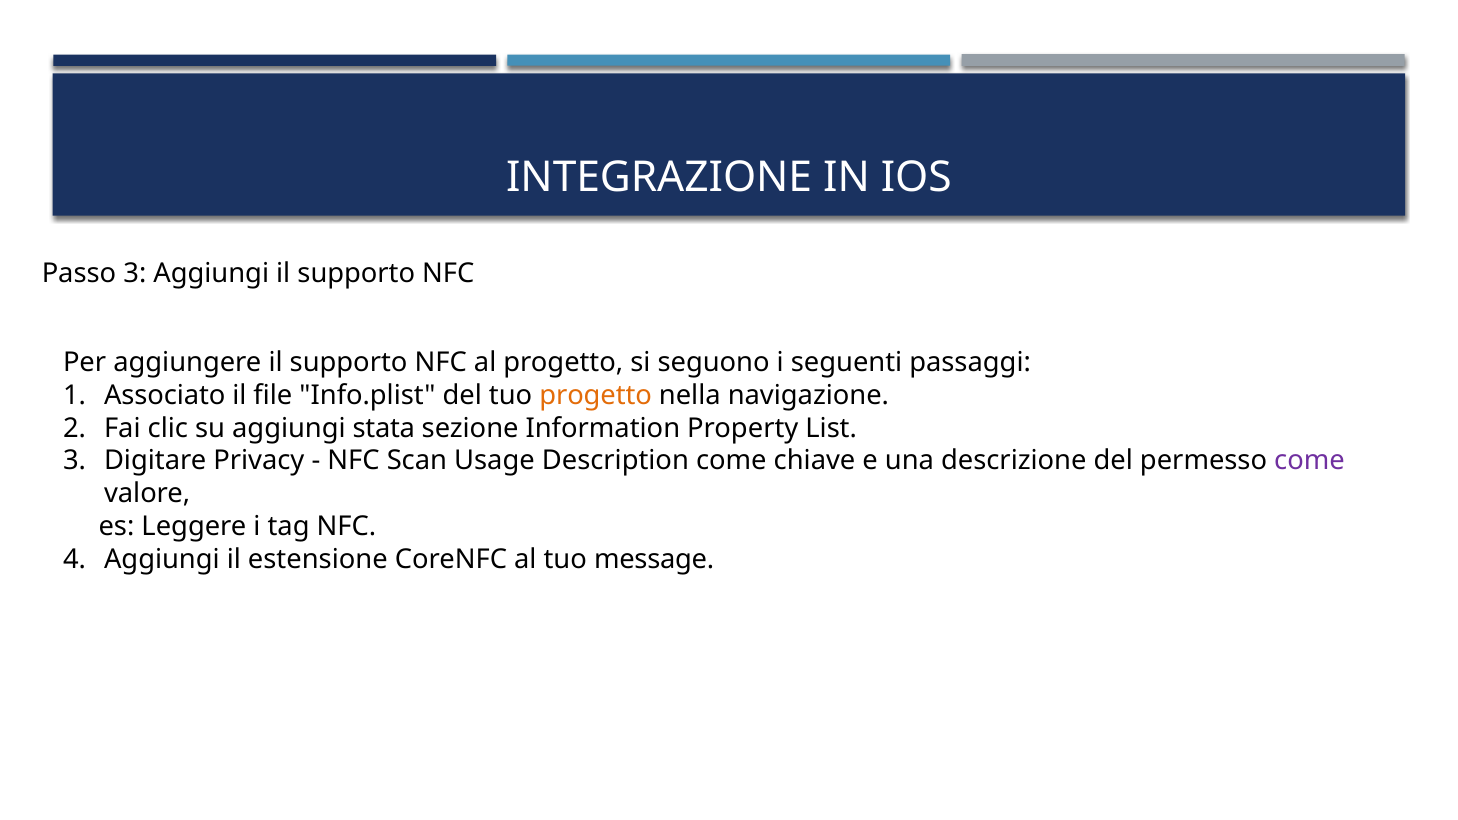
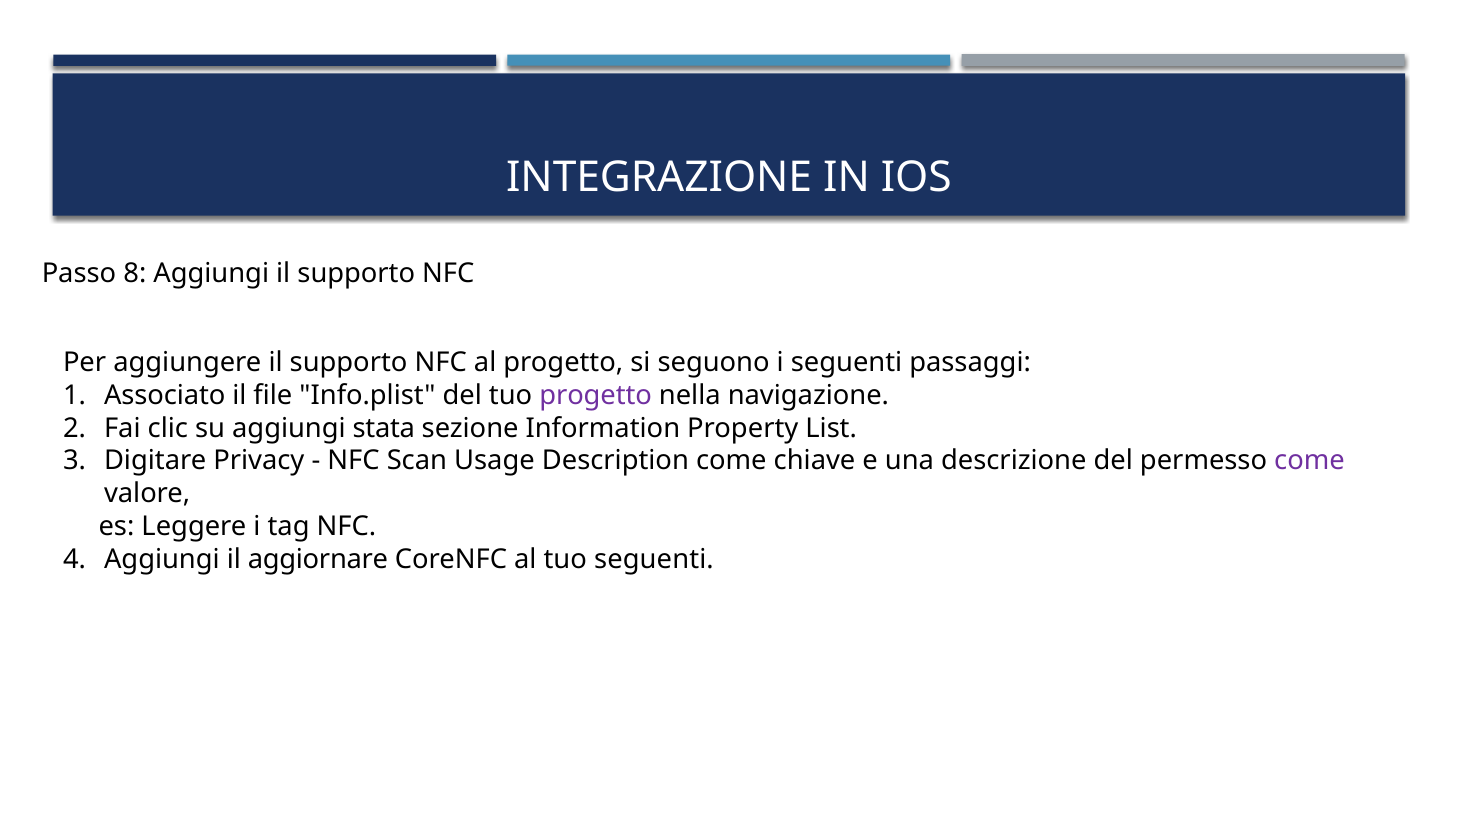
Passo 3: 3 -> 8 (135, 274)
progetto colour: orange -> purple (596, 395)
estensione: estensione -> aggiornare (318, 559)
tuo message: message -> seguenti (654, 559)
